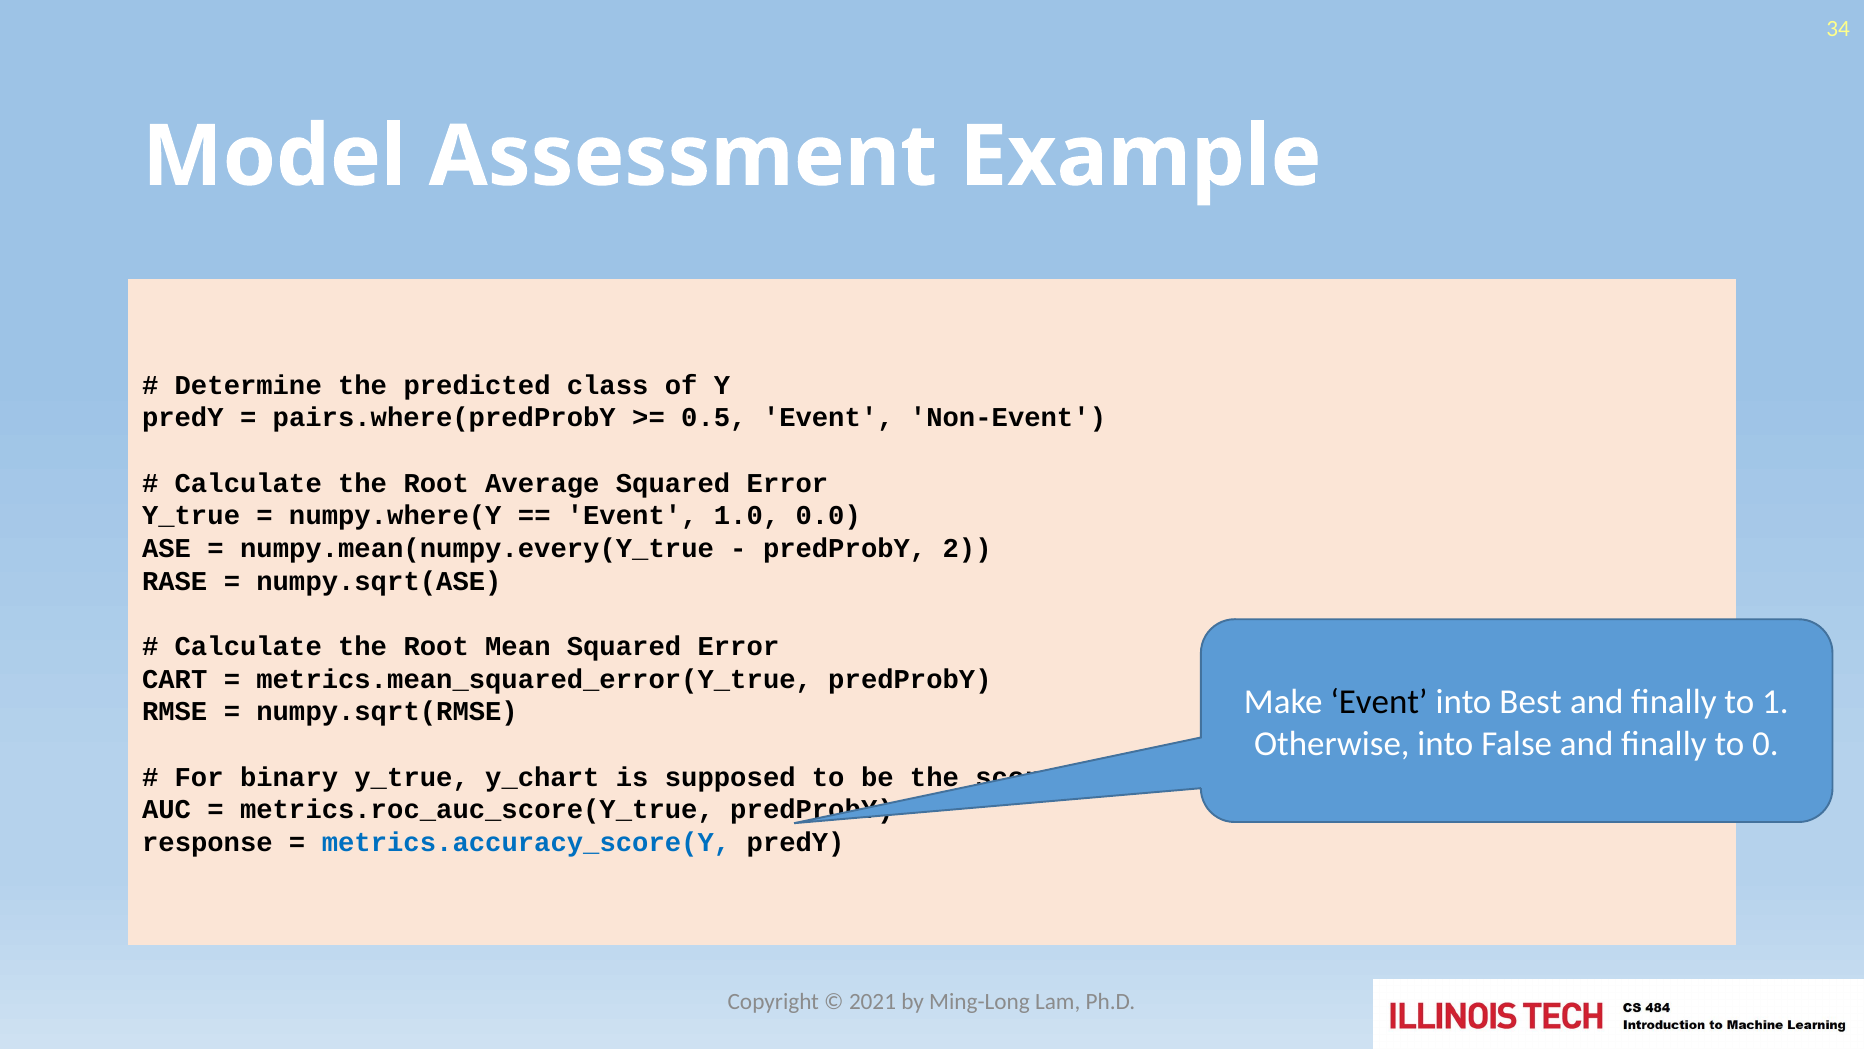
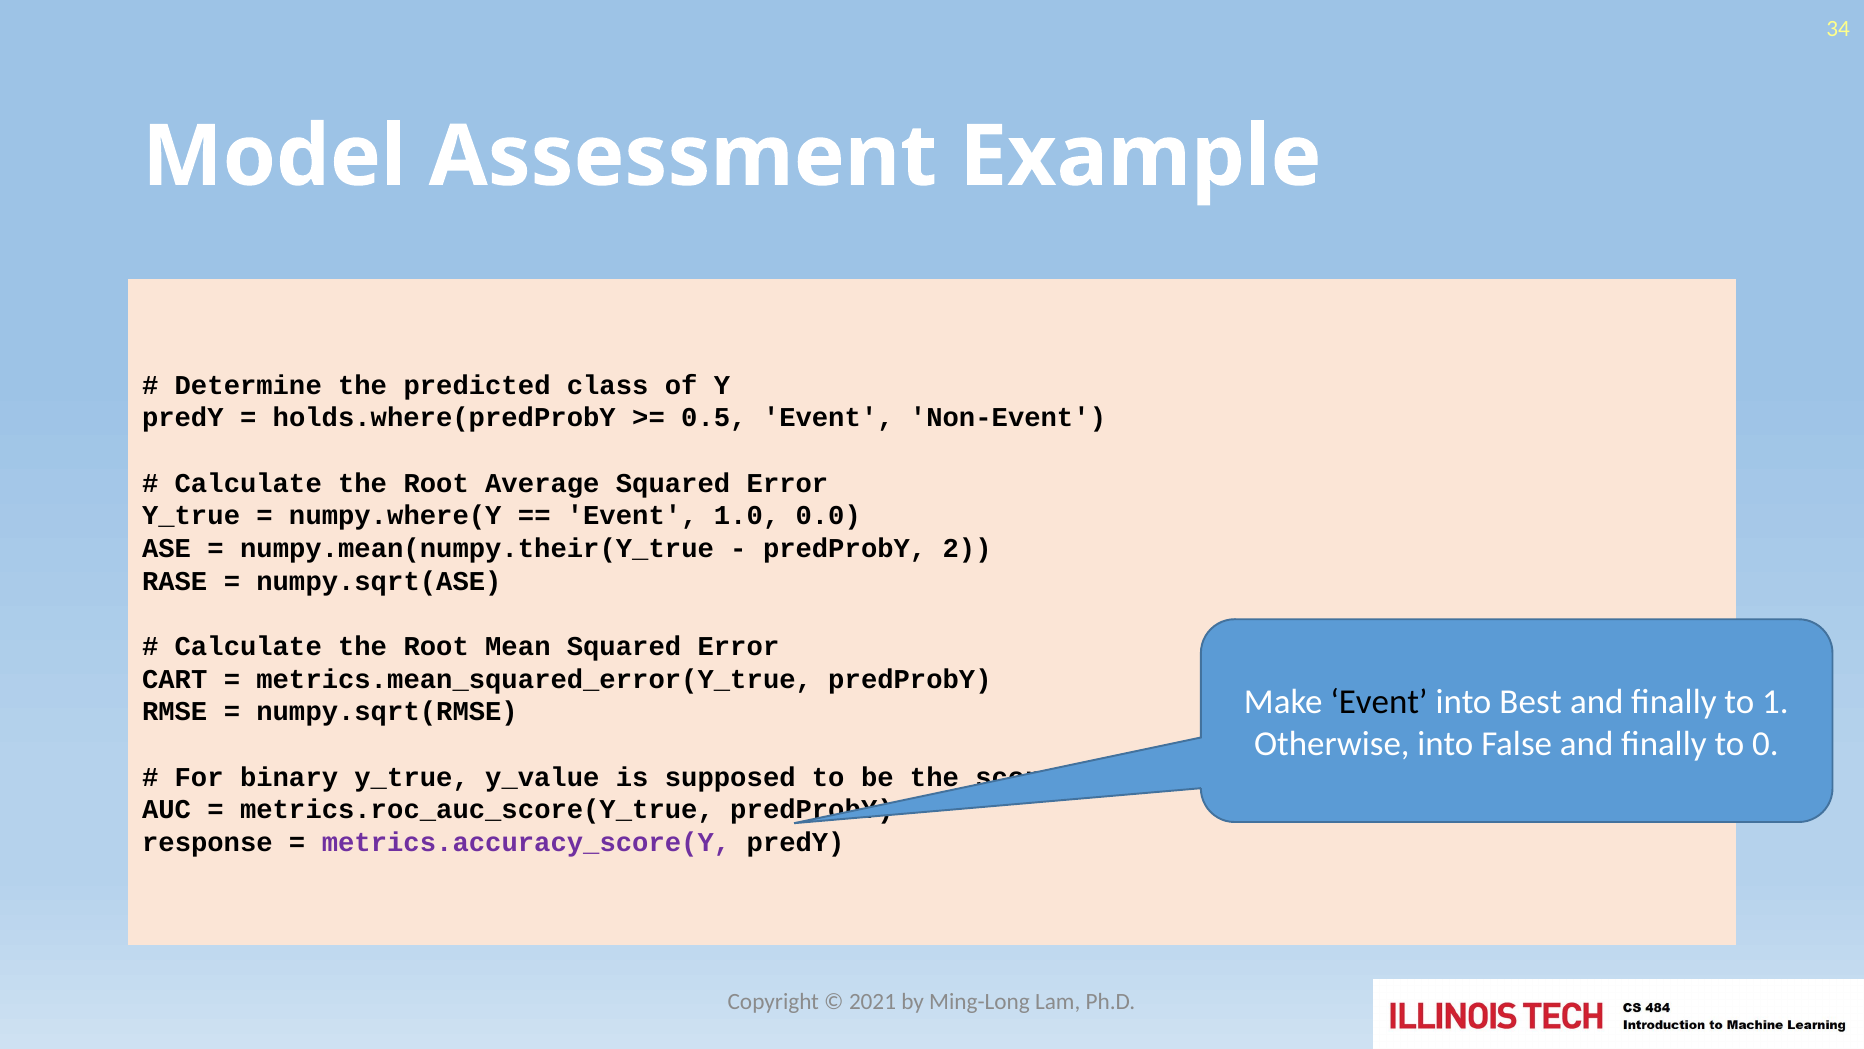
pairs.where(predProbY: pairs.where(predProbY -> holds.where(predProbY (444, 418)
numpy.mean(numpy.every(Y_true: numpy.mean(numpy.every(Y_true -> numpy.mean(numpy.their(Y_true (477, 548)
y_chart: y_chart -> y_value (542, 777)
metrics.accuracy_score(Y colour: blue -> purple (526, 842)
